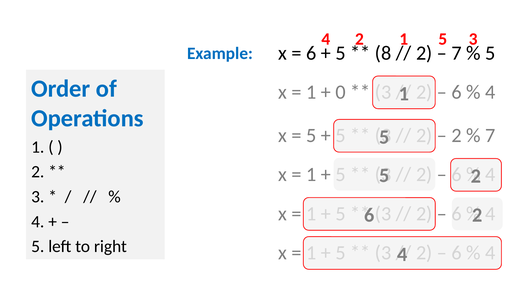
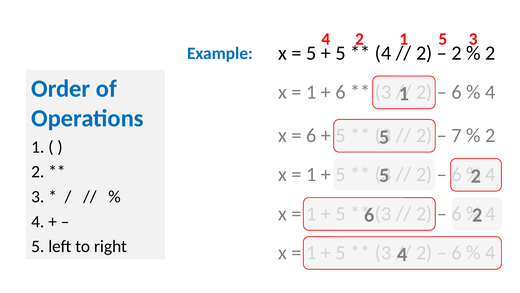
6: 6 -> 5 (311, 53)
8: 8 -> 4 (383, 53)
7: 7 -> 2 (457, 53)
5: 5 -> 2 (490, 53)
0: 0 -> 6 (341, 92)
5: 5 -> 6 (311, 135)
2: 2 -> 7 (457, 135)
7: 7 -> 2 (490, 135)
